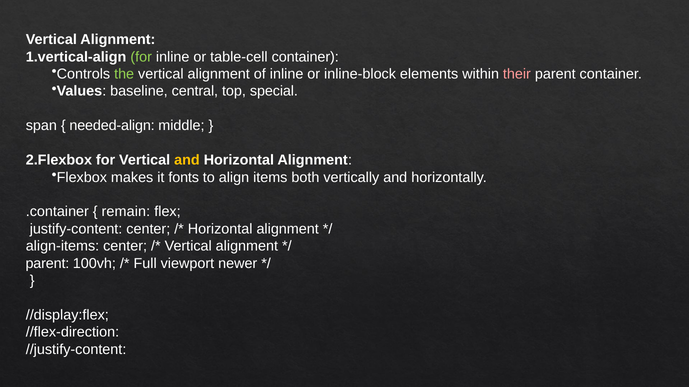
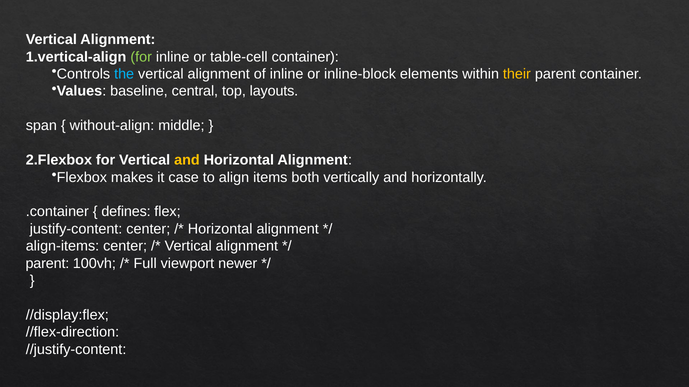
the colour: light green -> light blue (124, 74)
their colour: pink -> yellow (517, 74)
special: special -> layouts (274, 91)
needed-align: needed-align -> without-align (112, 126)
fonts: fonts -> case (184, 178)
remain: remain -> defines (126, 212)
